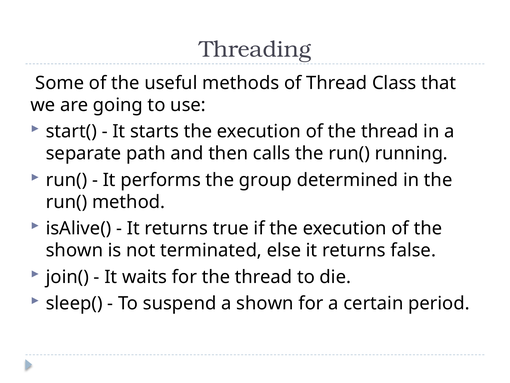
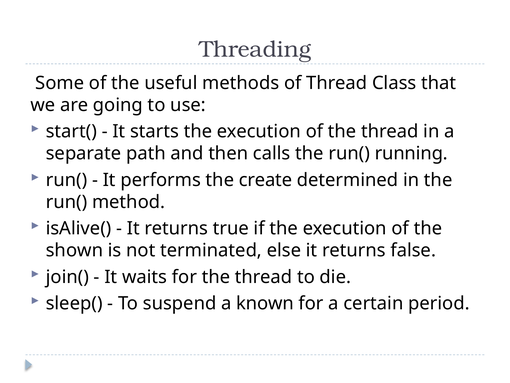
group: group -> create (266, 180)
a shown: shown -> known (265, 303)
